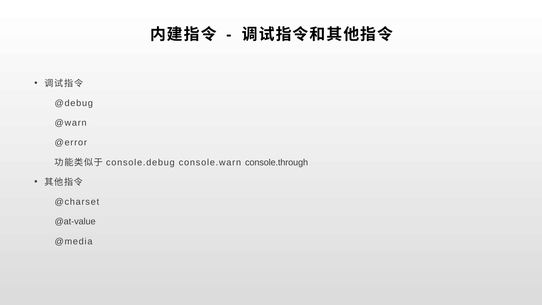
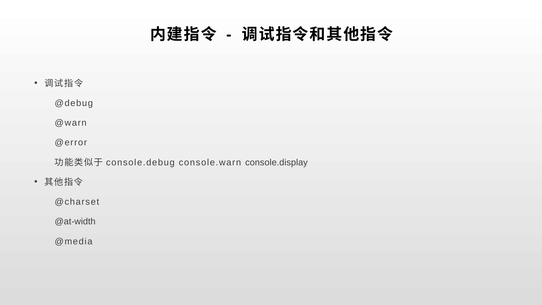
console.through: console.through -> console.display (276, 162)
@at-value: @at-value -> @at-width (75, 222)
